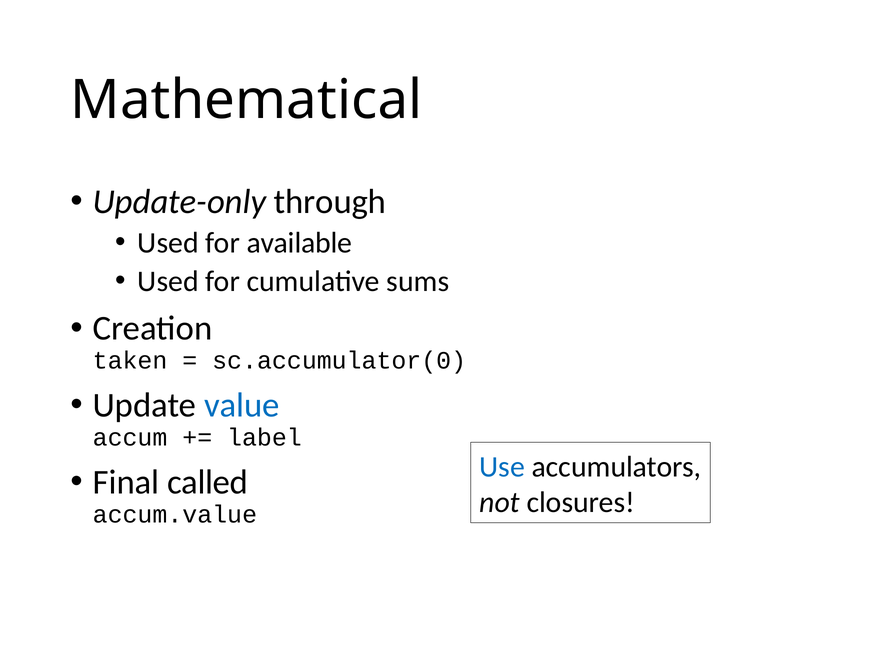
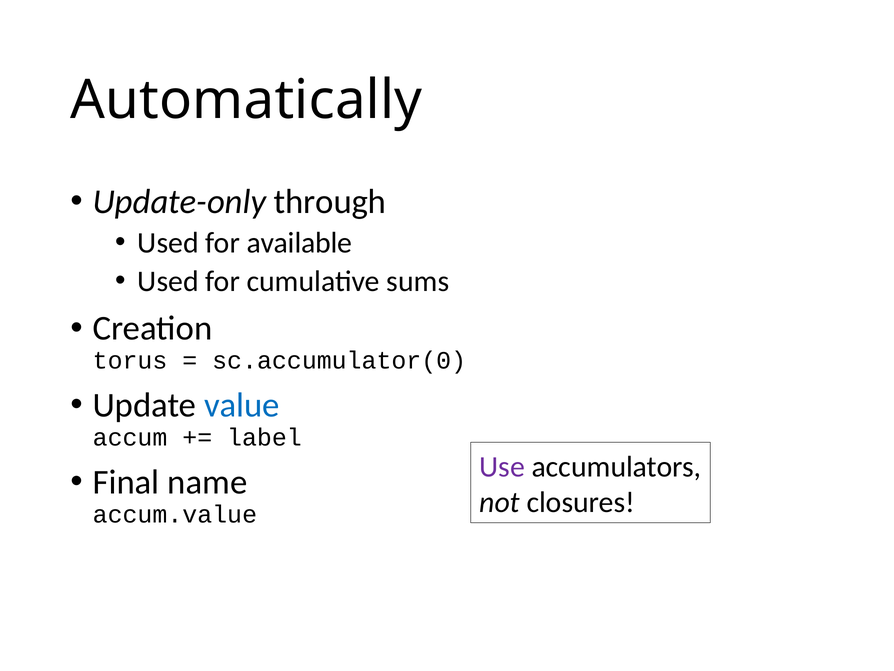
Mathematical: Mathematical -> Automatically (246, 100)
taken: taken -> torus (130, 360)
Use colour: blue -> purple (502, 466)
called: called -> name (207, 482)
